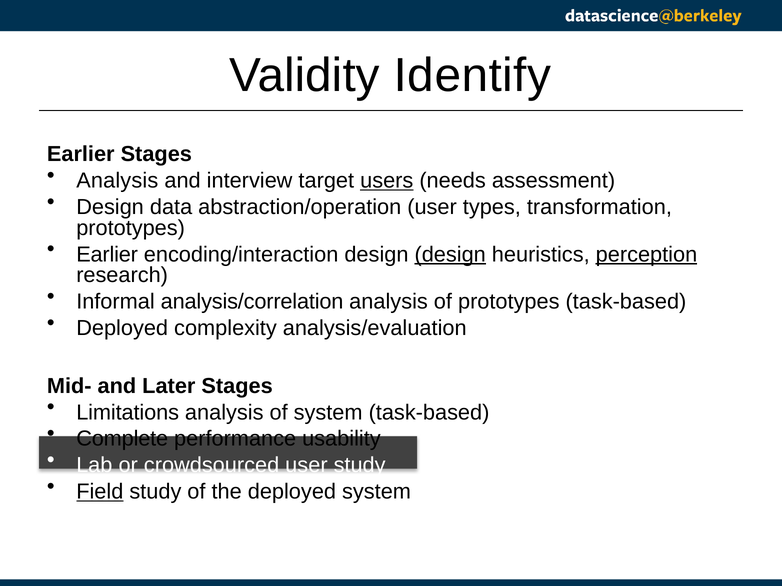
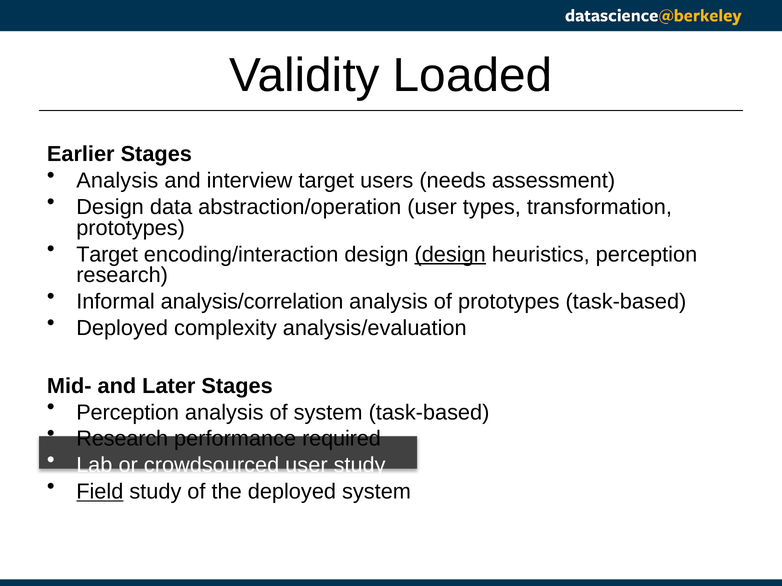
Identify: Identify -> Loaded (473, 76)
users underline: present -> none (387, 181)
Earlier: Earlier -> Target (107, 255)
perception underline: present -> none (646, 255)
Limitations: Limitations -> Perception (128, 413)
Complete: Complete -> Research (122, 439)
usability: usability -> required (341, 439)
